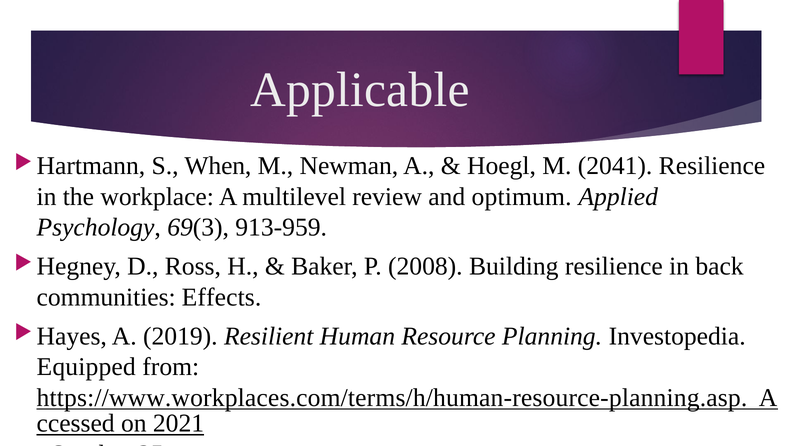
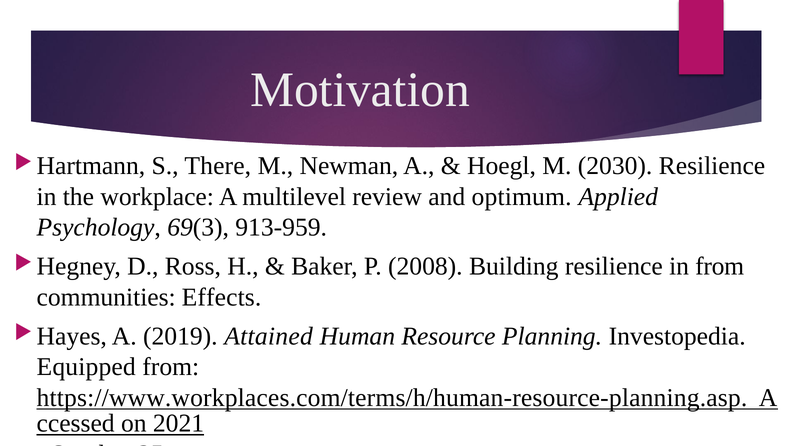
Applicable: Applicable -> Motivation (360, 90)
When: When -> There (218, 166)
2041: 2041 -> 2030 (615, 166)
in back: back -> from (720, 267)
Resilient: Resilient -> Attained (269, 336)
